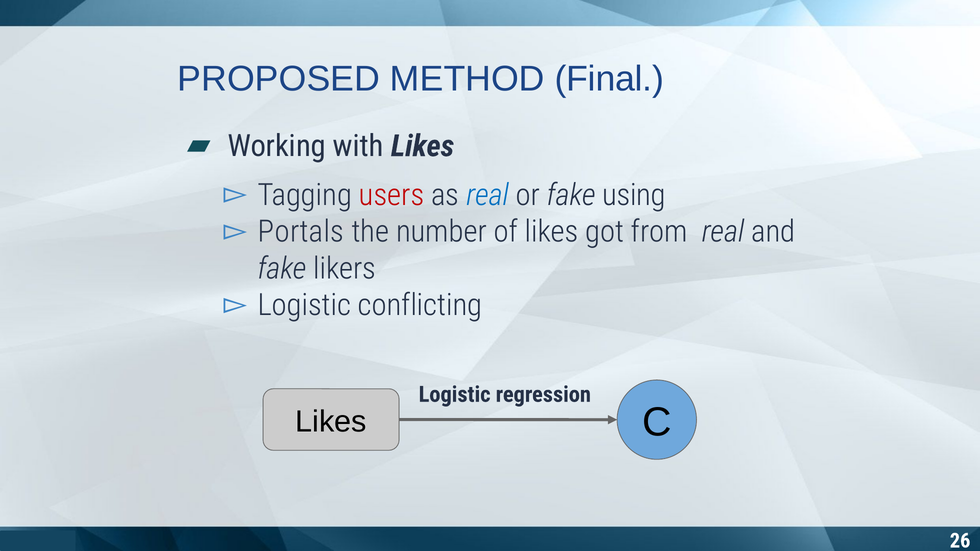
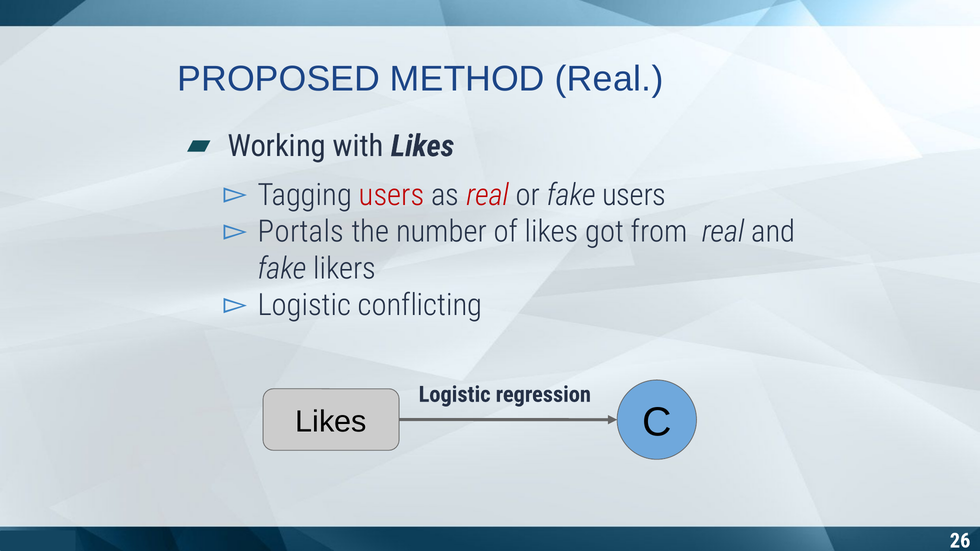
METHOD Final: Final -> Real (609, 79)
real colour: blue -> red (488, 195)
fake using: using -> users (634, 195)
